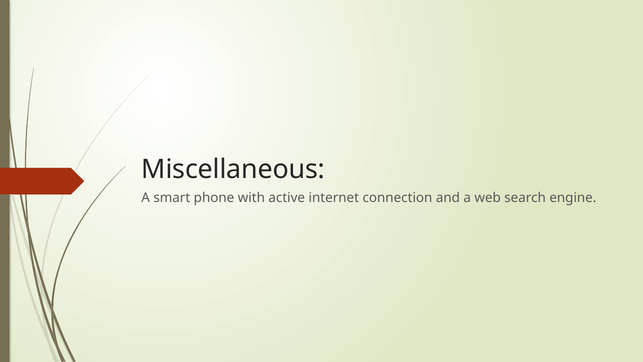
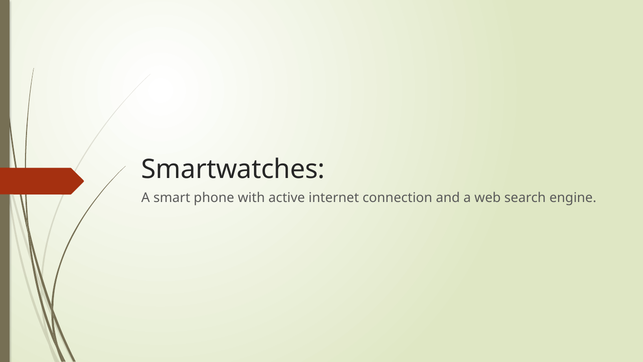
Miscellaneous: Miscellaneous -> Smartwatches (233, 169)
